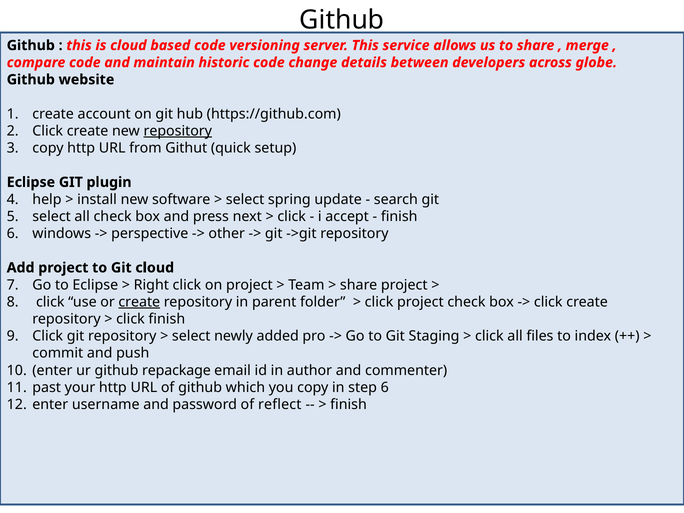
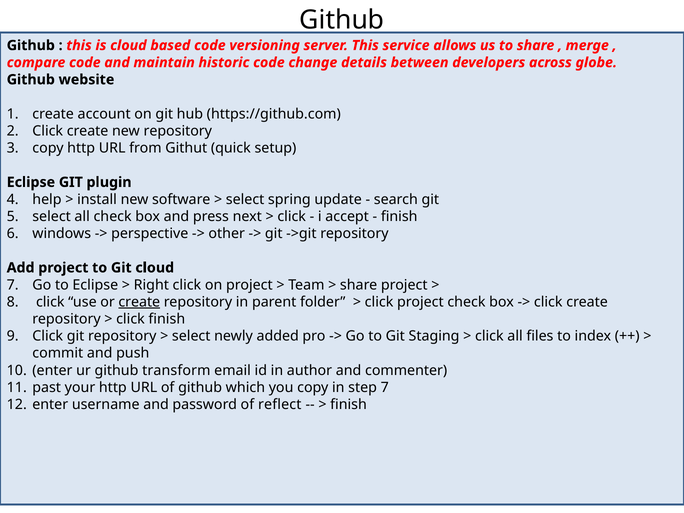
repository underline: present -> none (178, 131)
repackage: repackage -> transform (176, 370)
step 6: 6 -> 7 (385, 387)
